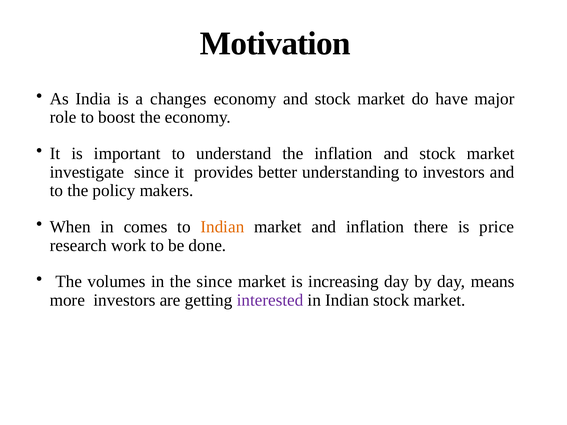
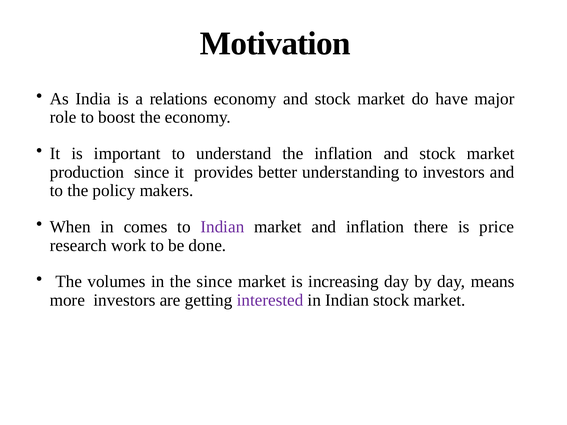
changes: changes -> relations (179, 99)
investigate: investigate -> production (87, 172)
Indian colour: orange -> purple (222, 227)
